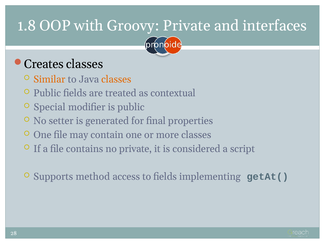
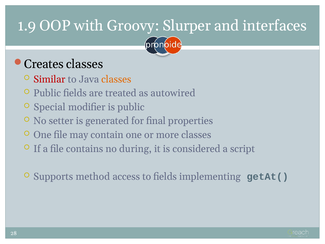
1.8: 1.8 -> 1.9 (27, 26)
Groovy Private: Private -> Slurper (187, 26)
Similar colour: orange -> red (49, 79)
contextual: contextual -> autowired (173, 93)
no private: private -> during (135, 149)
